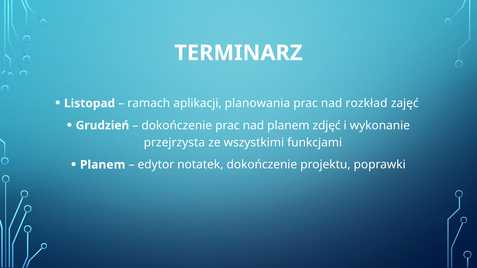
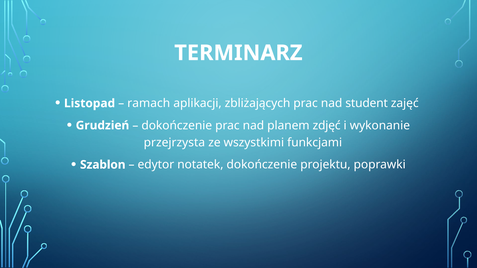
planowania: planowania -> zbliżających (258, 103)
rozkład: rozkład -> student (367, 103)
Planem: Planem -> Szablon (103, 165)
